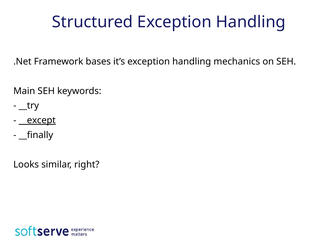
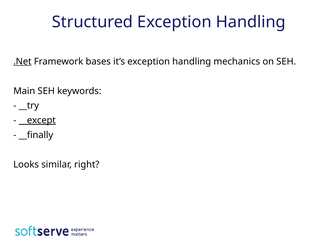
.Net underline: none -> present (22, 62)
